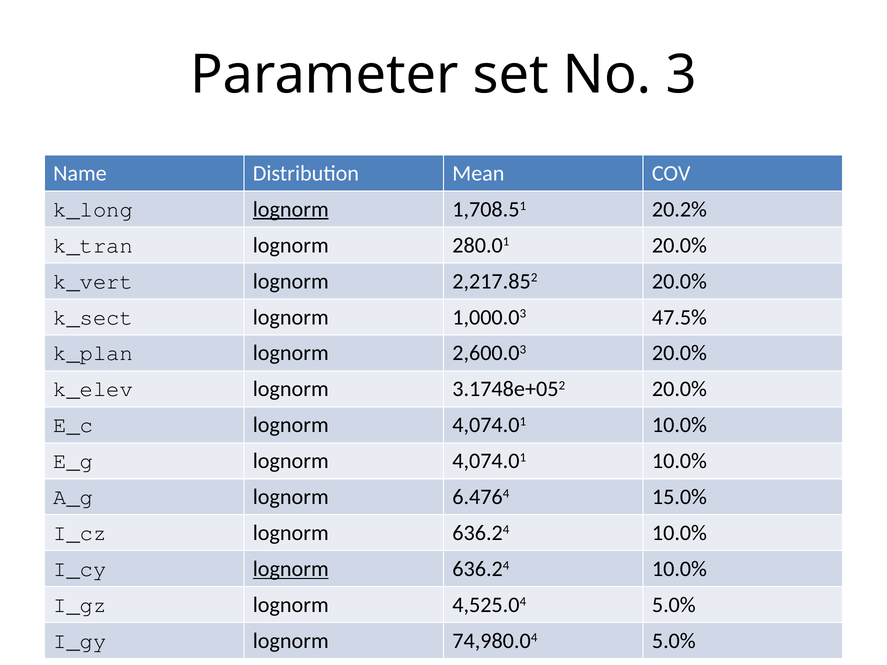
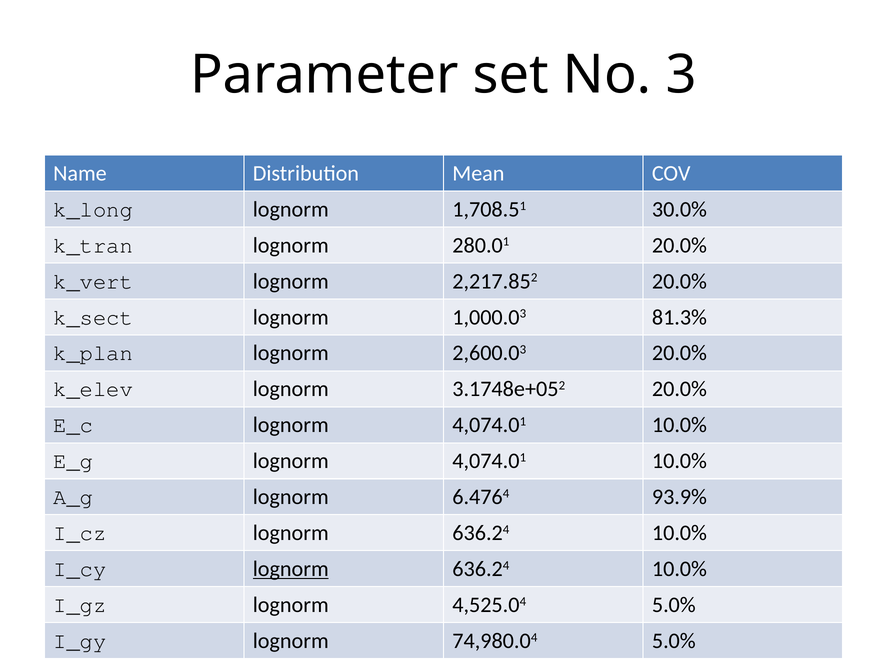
lognorm underline: present -> none (291, 209)
20.2%: 20.2% -> 30.0% (679, 209)
47.5%: 47.5% -> 81.3% (679, 317)
15.0%: 15.0% -> 93.9% (679, 497)
